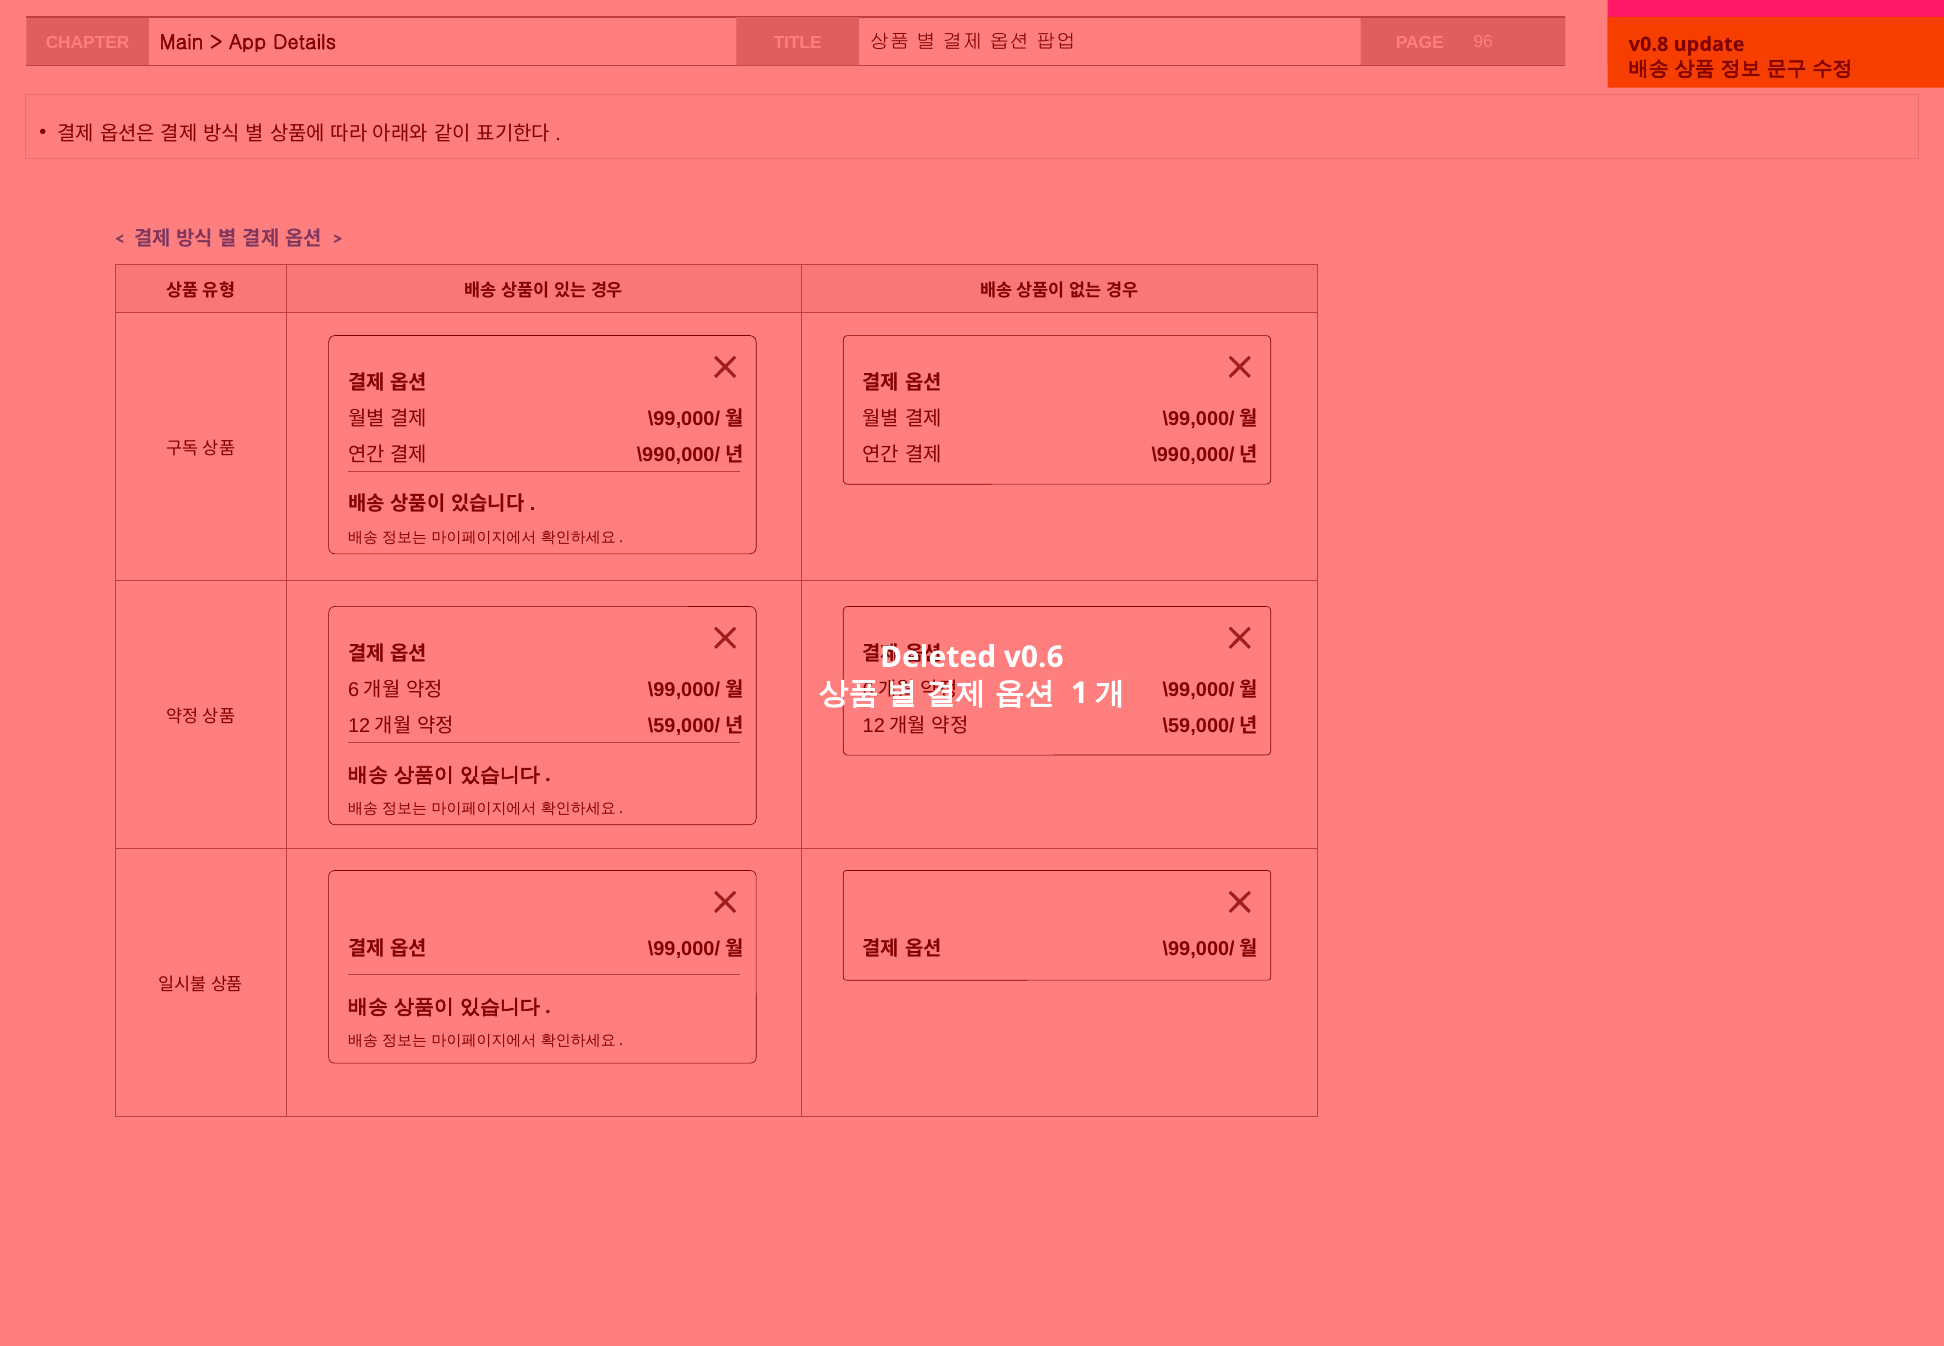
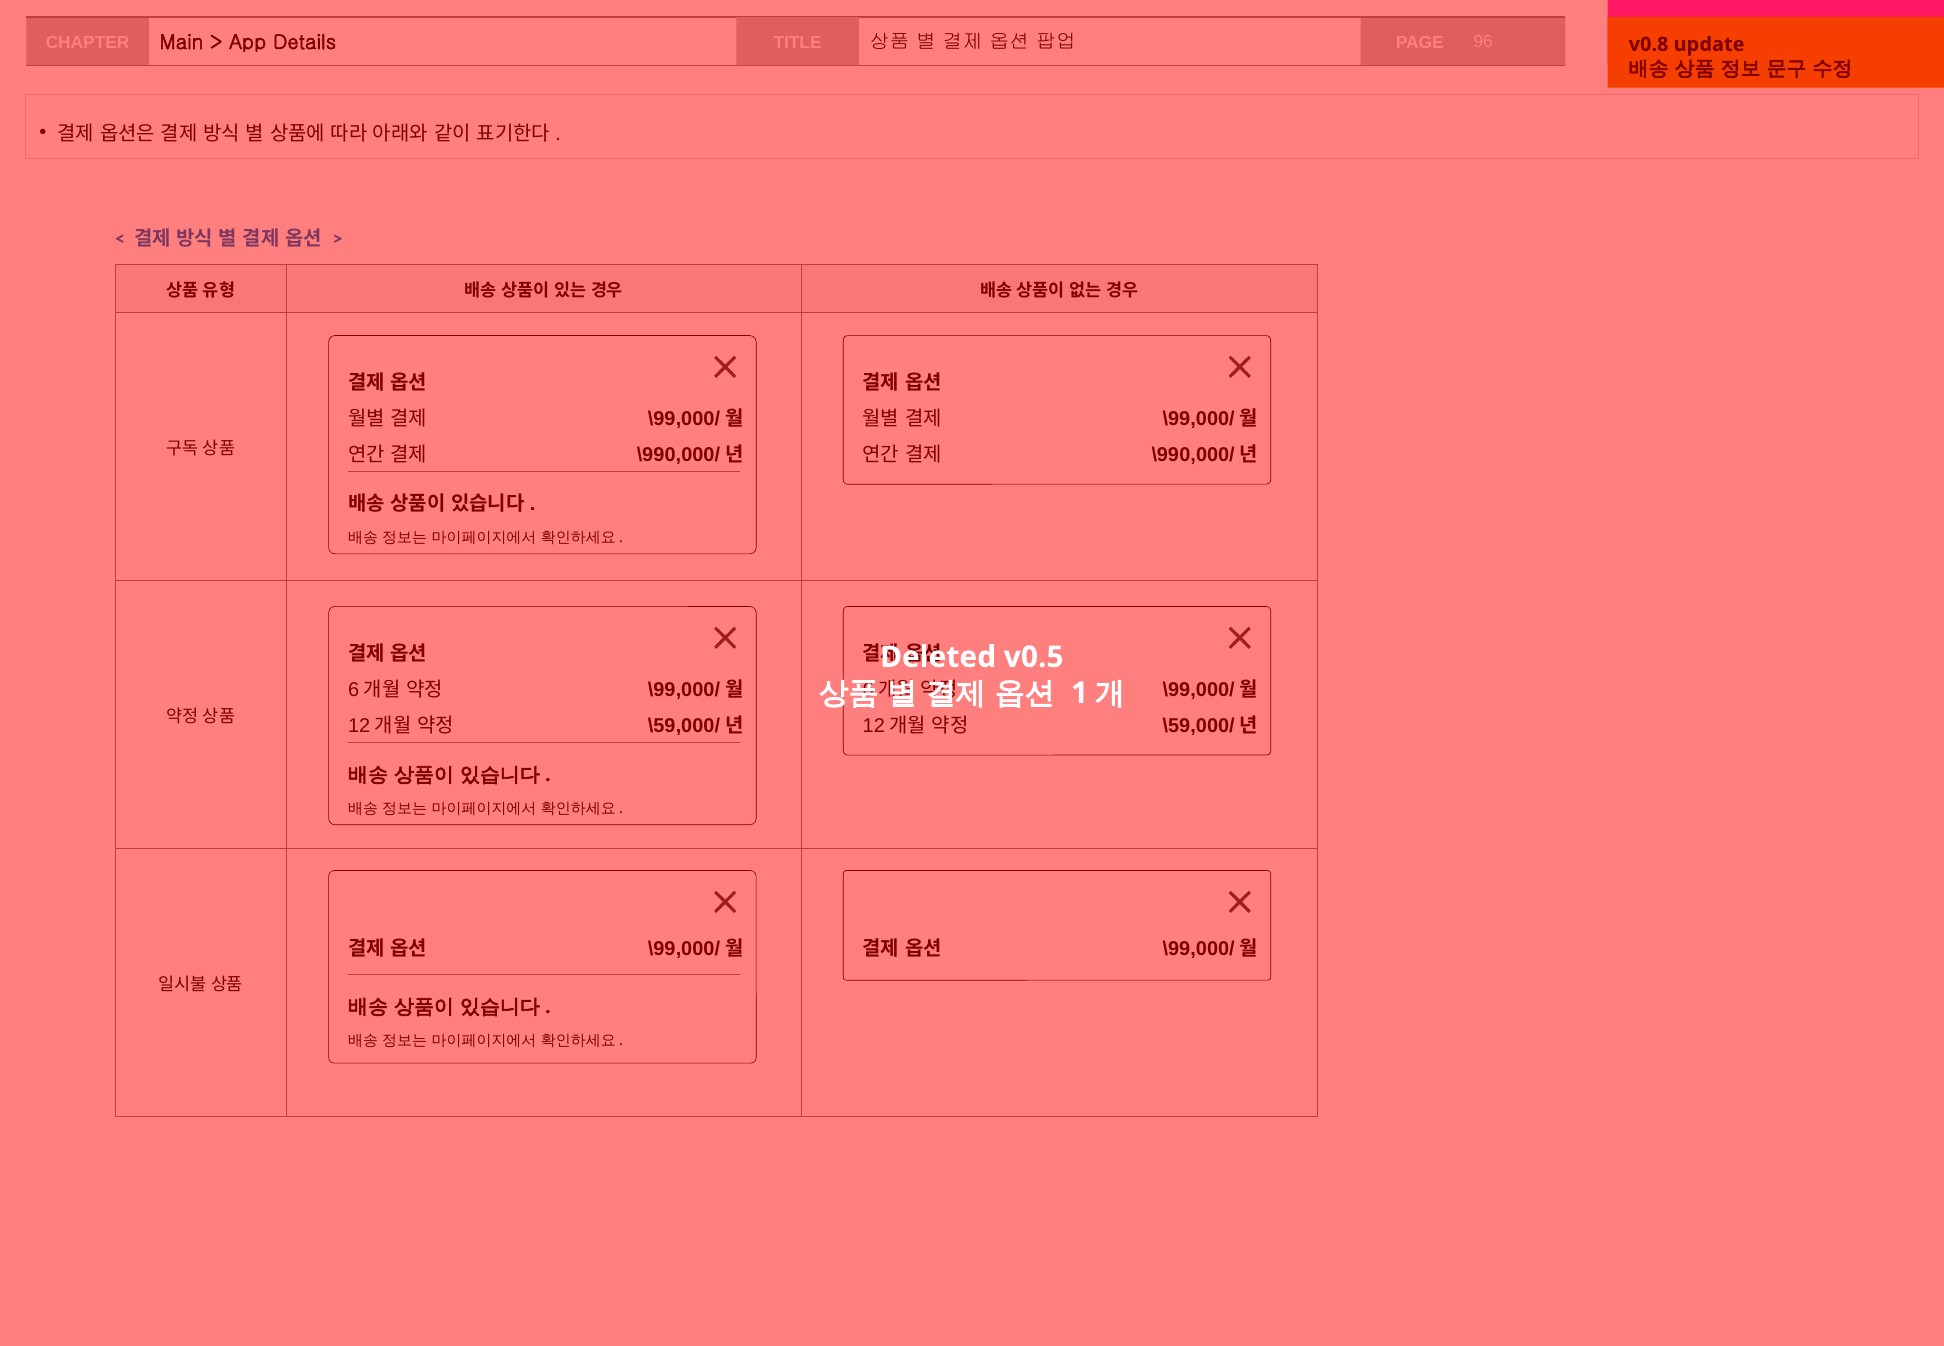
v0.6: v0.6 -> v0.5 (1034, 657)
